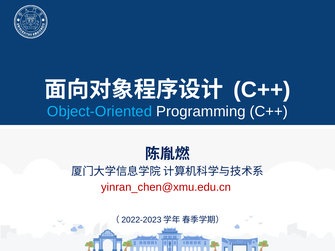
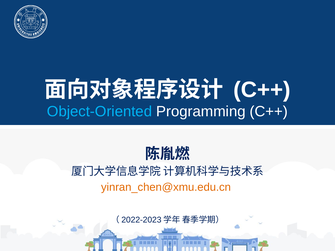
yinran_chen@xmu.edu.cn colour: red -> orange (166, 187)
